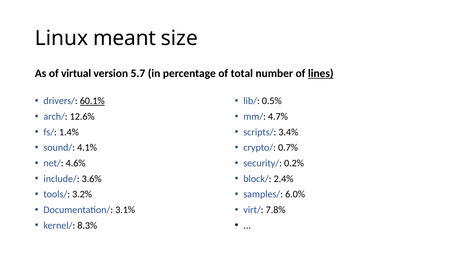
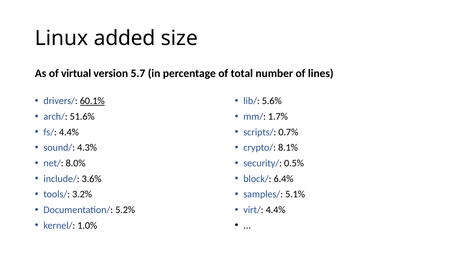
meant: meant -> added (125, 38)
lines underline: present -> none (321, 73)
0.5%: 0.5% -> 5.6% (272, 101)
12.6%: 12.6% -> 51.6% (82, 117)
4.7%: 4.7% -> 1.7% (278, 117)
fs/ 1.4%: 1.4% -> 4.4% (69, 132)
3.4%: 3.4% -> 0.7% (288, 132)
4.1%: 4.1% -> 4.3% (87, 148)
0.7%: 0.7% -> 8.1% (288, 148)
4.6%: 4.6% -> 8.0% (76, 163)
0.2%: 0.2% -> 0.5% (294, 163)
2.4%: 2.4% -> 6.4% (284, 179)
6.0%: 6.0% -> 5.1% (295, 194)
3.1%: 3.1% -> 5.2% (125, 210)
virt/ 7.8%: 7.8% -> 4.4% (276, 210)
8.3%: 8.3% -> 1.0% (87, 225)
